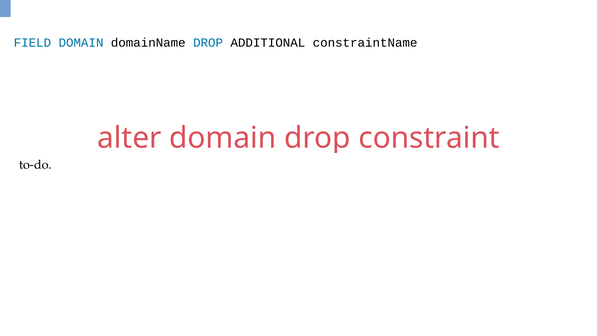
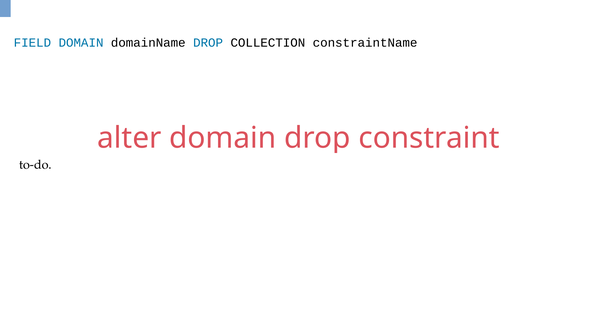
ADDITIONAL: ADDITIONAL -> COLLECTION (268, 43)
